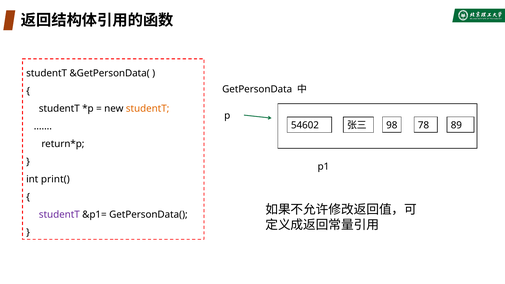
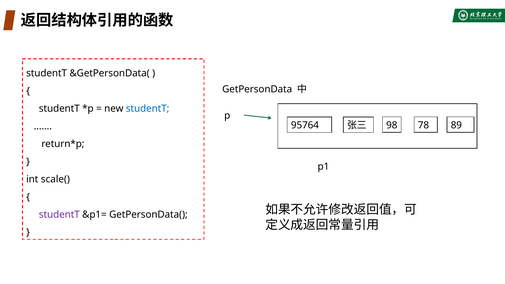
studentT colour: orange -> blue (148, 109)
54602: 54602 -> 95764 (305, 125)
print(: print( -> scale( (55, 179)
